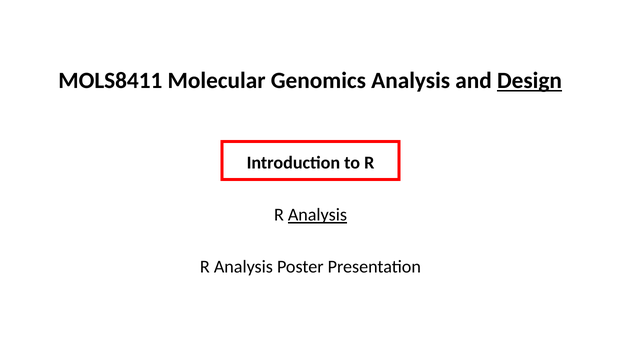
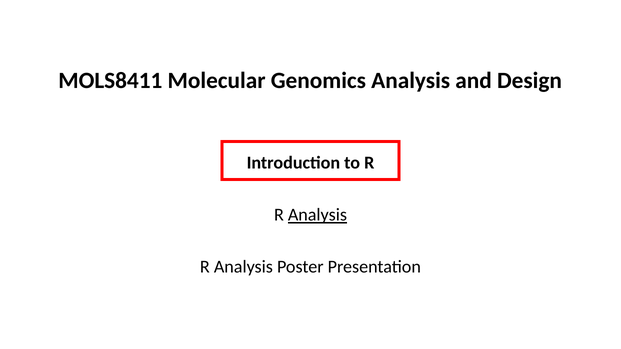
Design underline: present -> none (529, 81)
